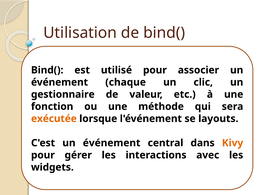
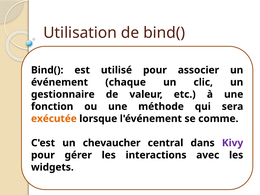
layouts: layouts -> comme (218, 119)
C'est un événement: événement -> chevaucher (112, 143)
Kivy colour: orange -> purple (233, 143)
